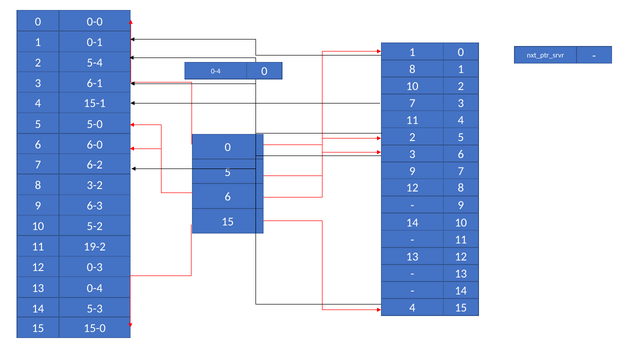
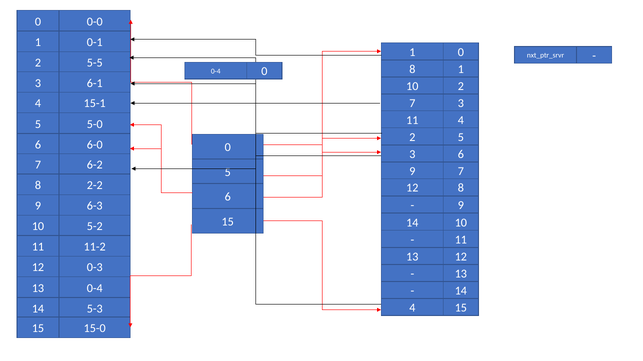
5-4: 5-4 -> 5-5 (95, 63)
3-2: 3-2 -> 2-2 (95, 186)
19-2: 19-2 -> 11-2 (95, 247)
